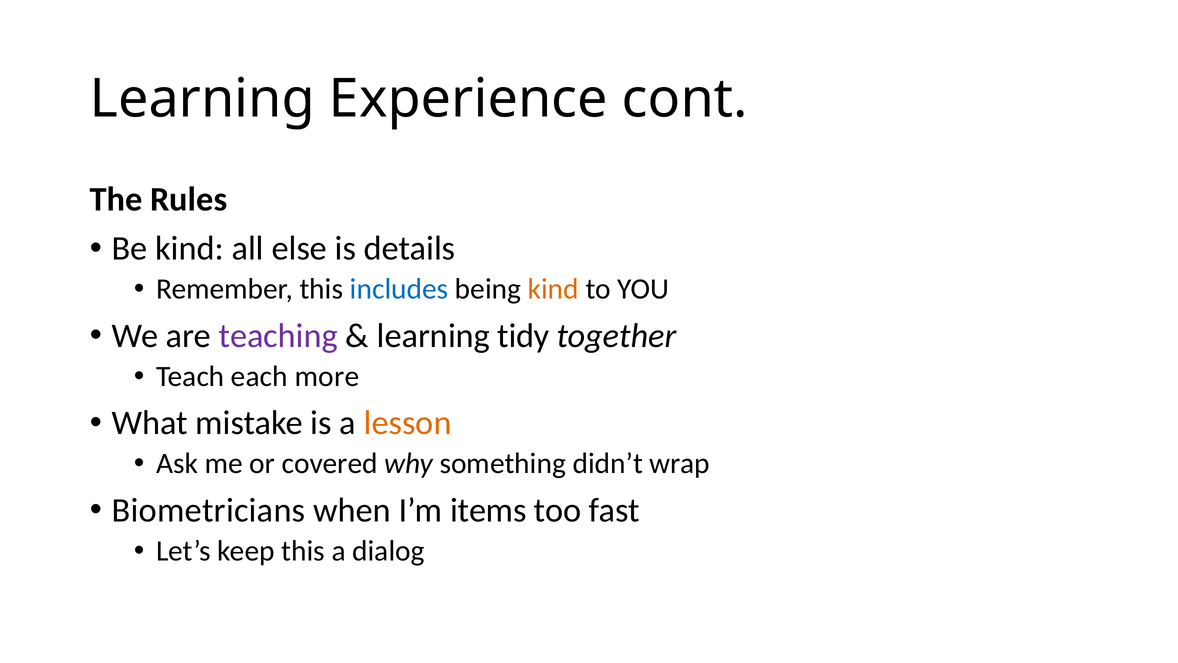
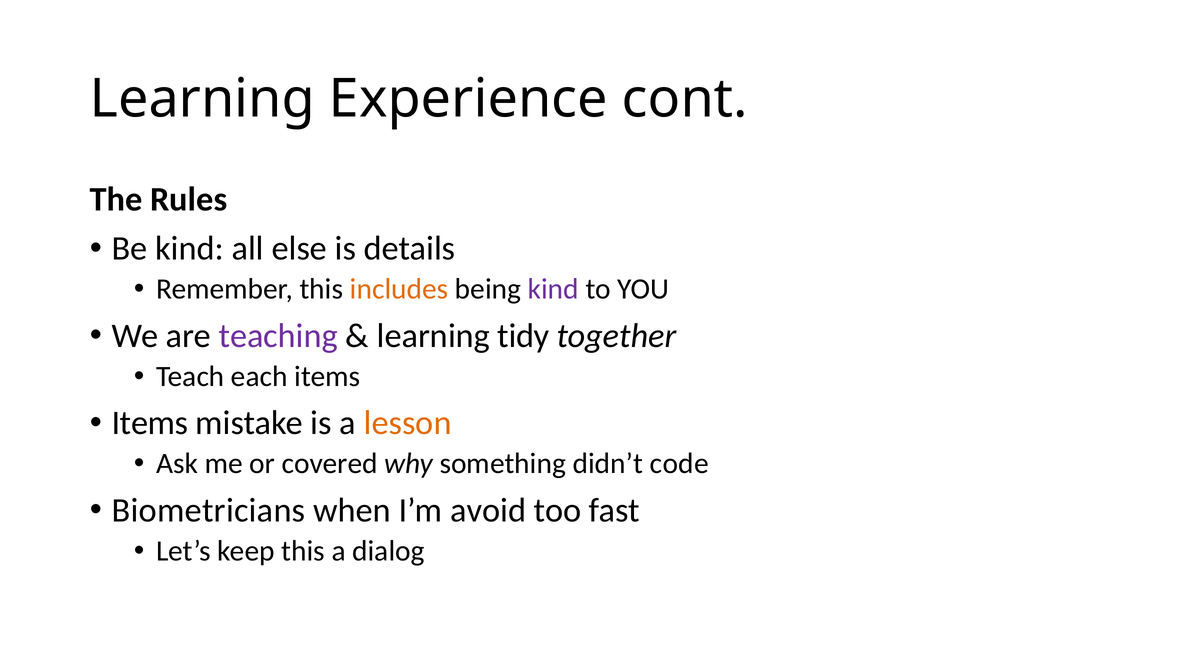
includes colour: blue -> orange (399, 289)
kind colour: orange -> purple (553, 289)
each more: more -> items (327, 376)
What: What -> Items (150, 423)
wrap: wrap -> code (679, 464)
items: items -> avoid (488, 510)
